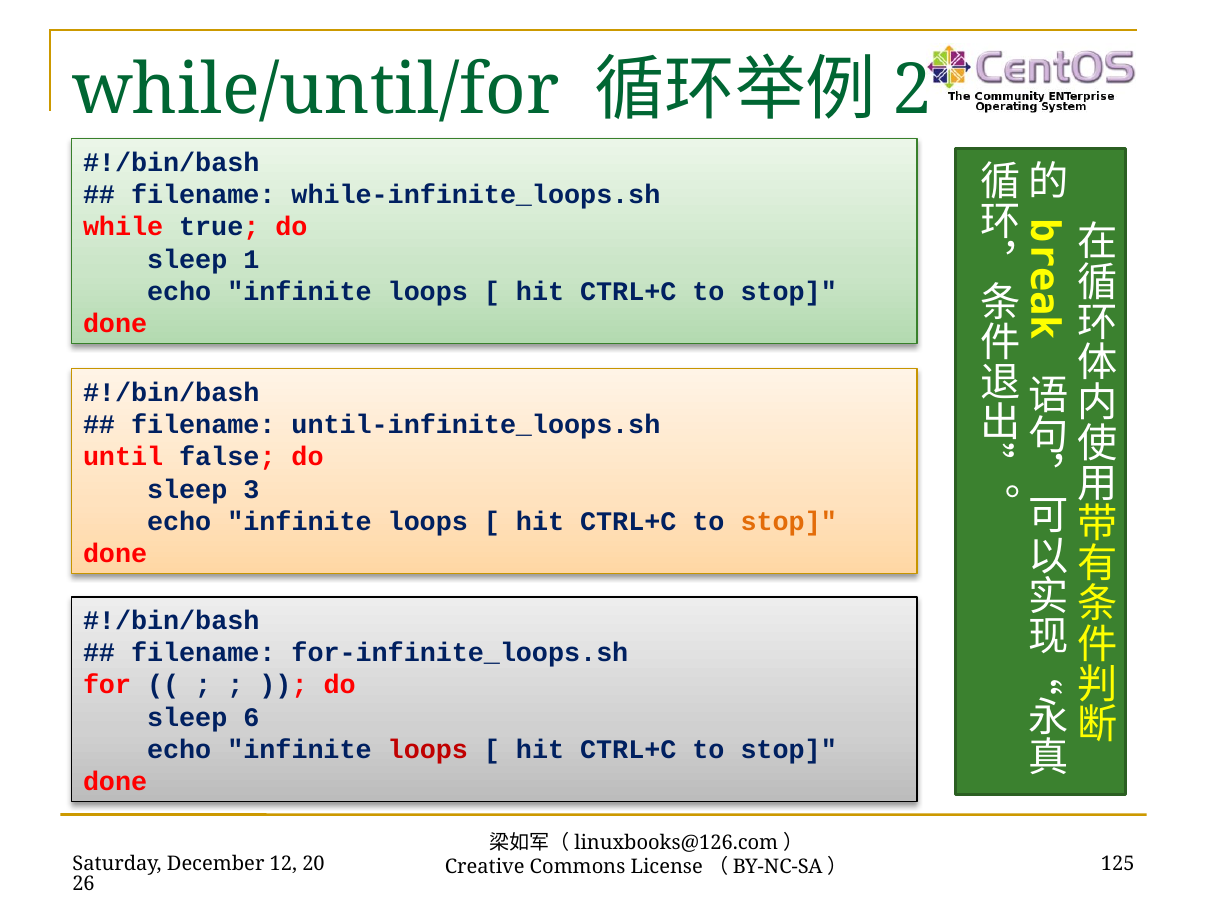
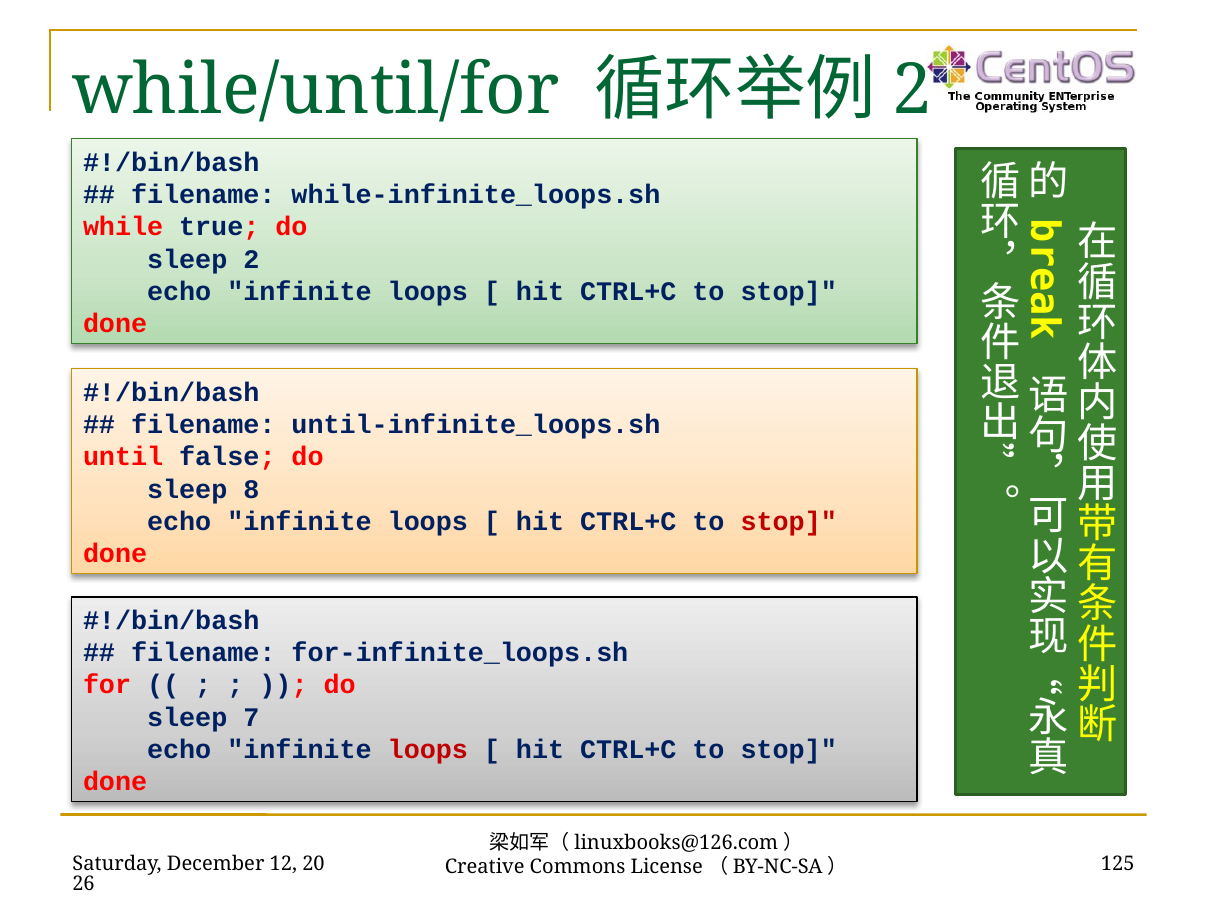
sleep 1: 1 -> 2 (251, 259)
3: 3 -> 8 (251, 489)
stop colour: orange -> red (789, 522)
6: 6 -> 7 (251, 717)
